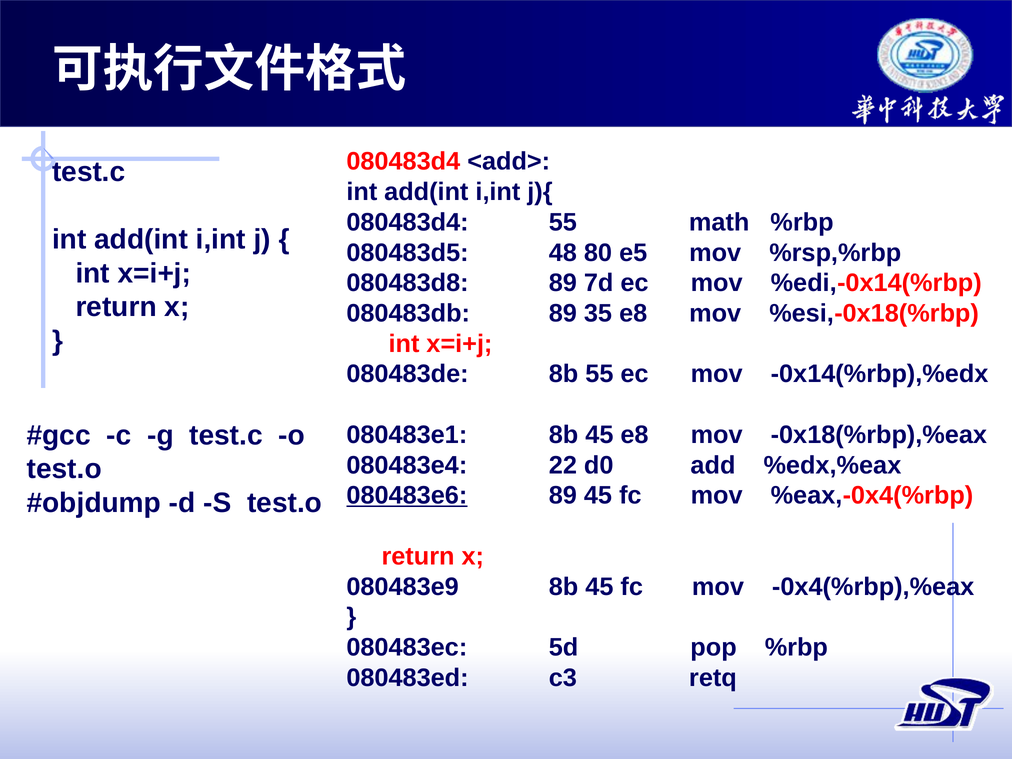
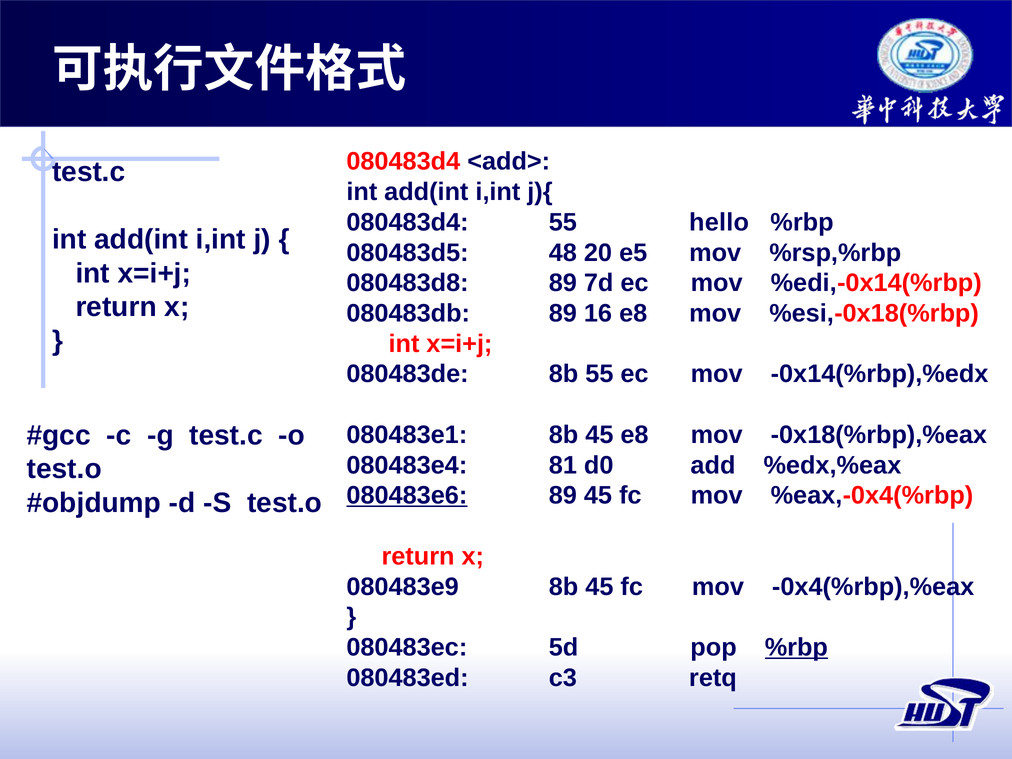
math: math -> hello (719, 222)
80: 80 -> 20 (598, 253)
35: 35 -> 16 (598, 313)
22: 22 -> 81 (563, 465)
%rbp underline: none -> present (796, 647)
